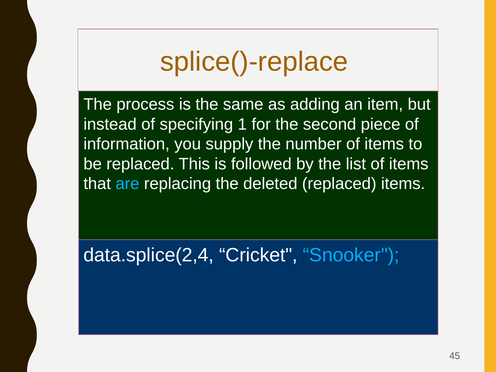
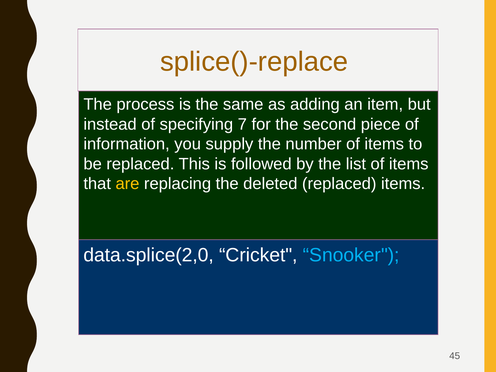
1: 1 -> 7 (242, 124)
are colour: light blue -> yellow (127, 184)
data.splice(2,4: data.splice(2,4 -> data.splice(2,0 (149, 255)
